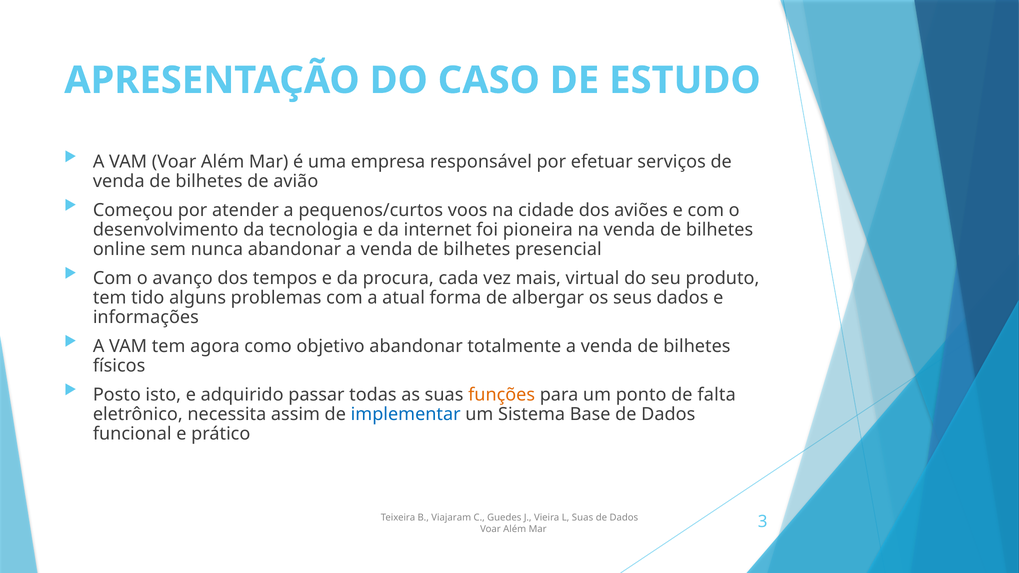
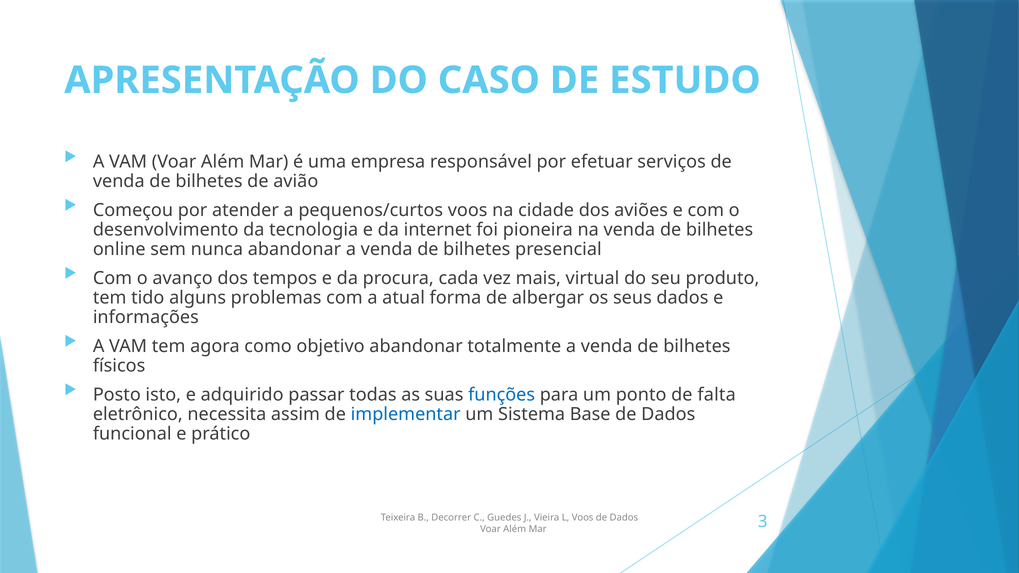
funções colour: orange -> blue (502, 395)
Viajaram: Viajaram -> Decorrer (451, 518)
L Suas: Suas -> Voos (583, 518)
